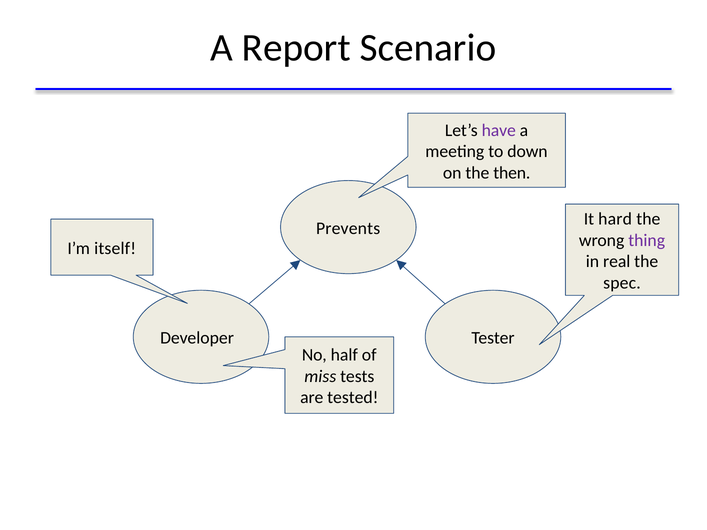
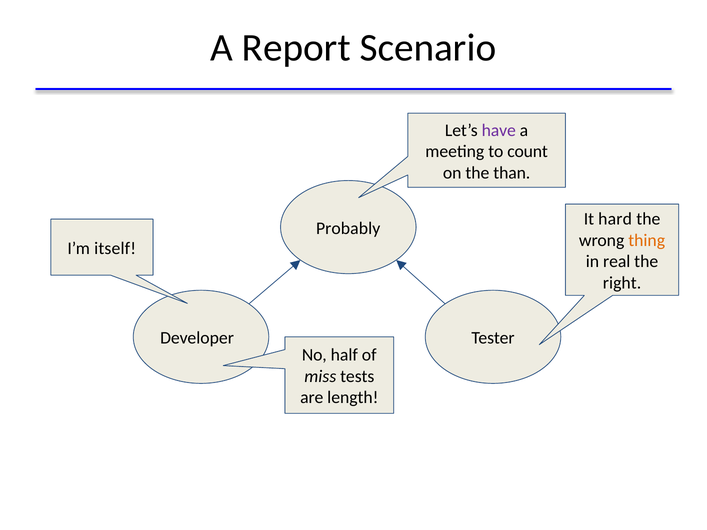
down: down -> count (528, 152)
then: then -> than (512, 173)
Prevents: Prevents -> Probably (348, 228)
thing colour: purple -> orange (647, 240)
spec: spec -> right (622, 283)
tested: tested -> length (353, 398)
